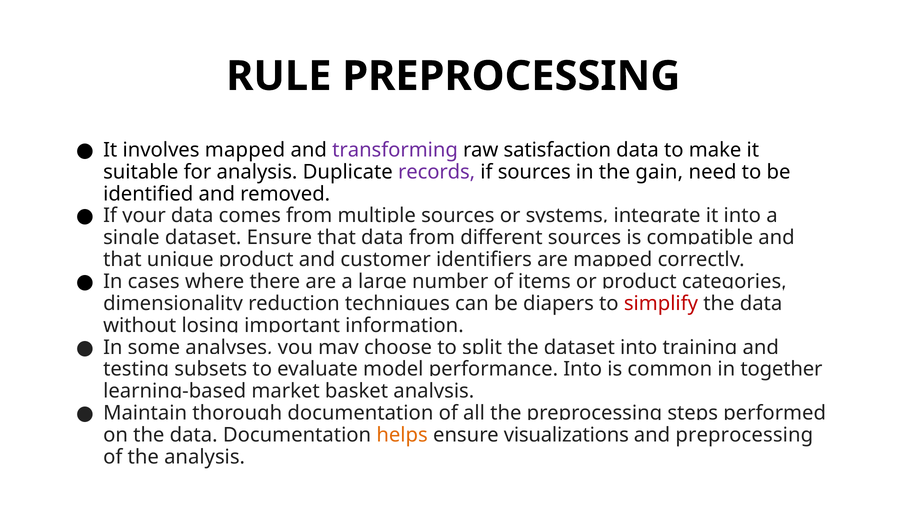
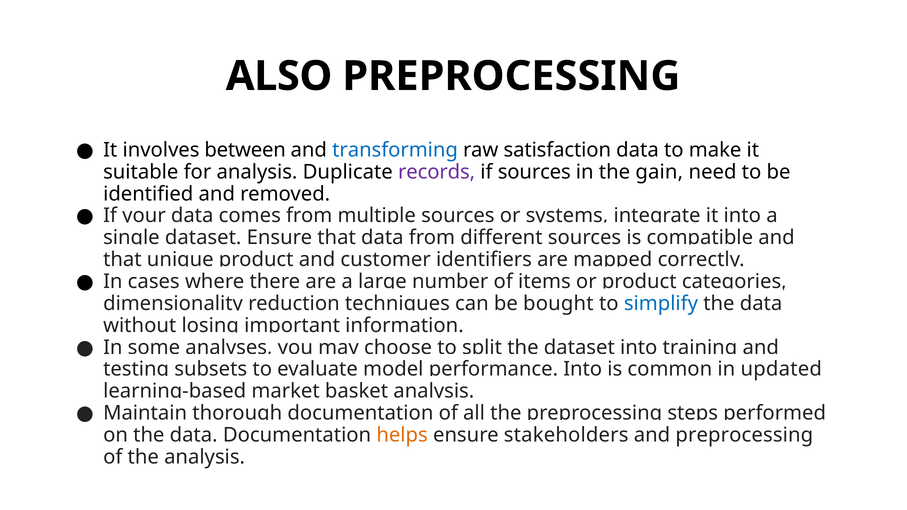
RULE: RULE -> ALSO (279, 76)
involves mapped: mapped -> between (245, 150)
transforming colour: purple -> blue (395, 150)
diapers: diapers -> bought (558, 304)
simplify colour: red -> blue (661, 304)
together: together -> updated (781, 369)
visualizations: visualizations -> stakeholders (566, 435)
